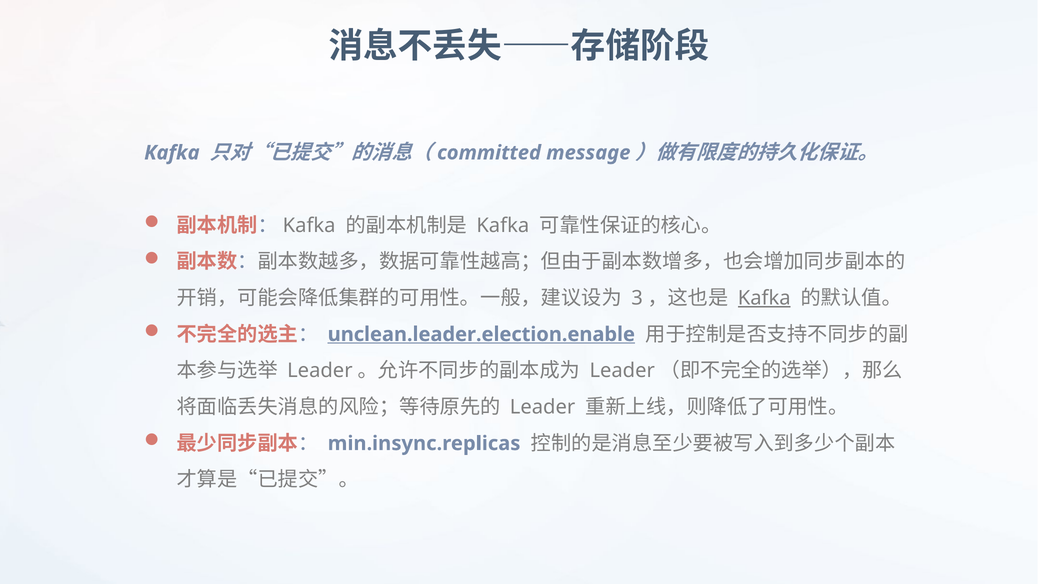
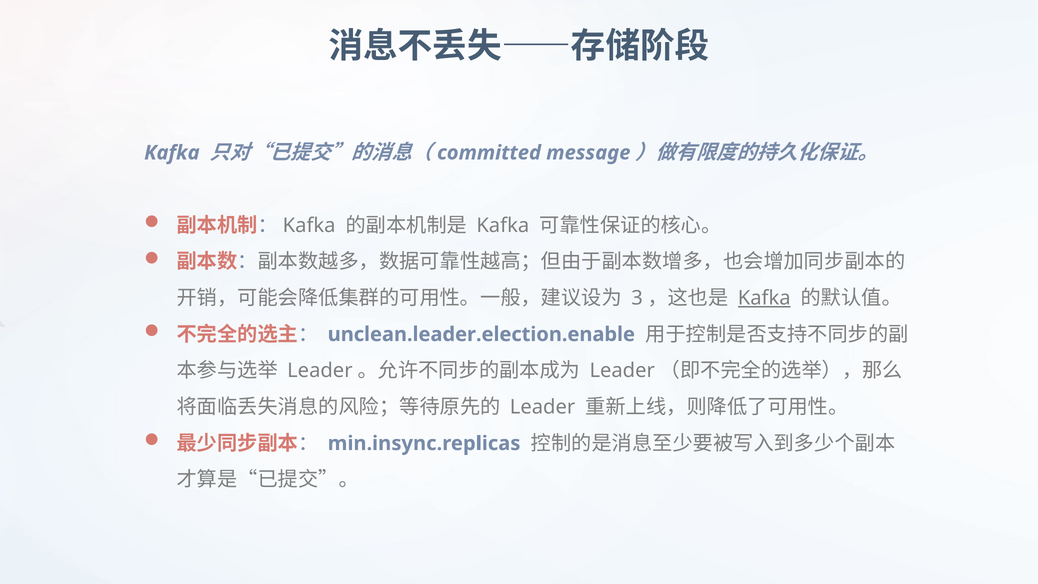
unclean.leader.election.enable underline: present -> none (481, 334)
